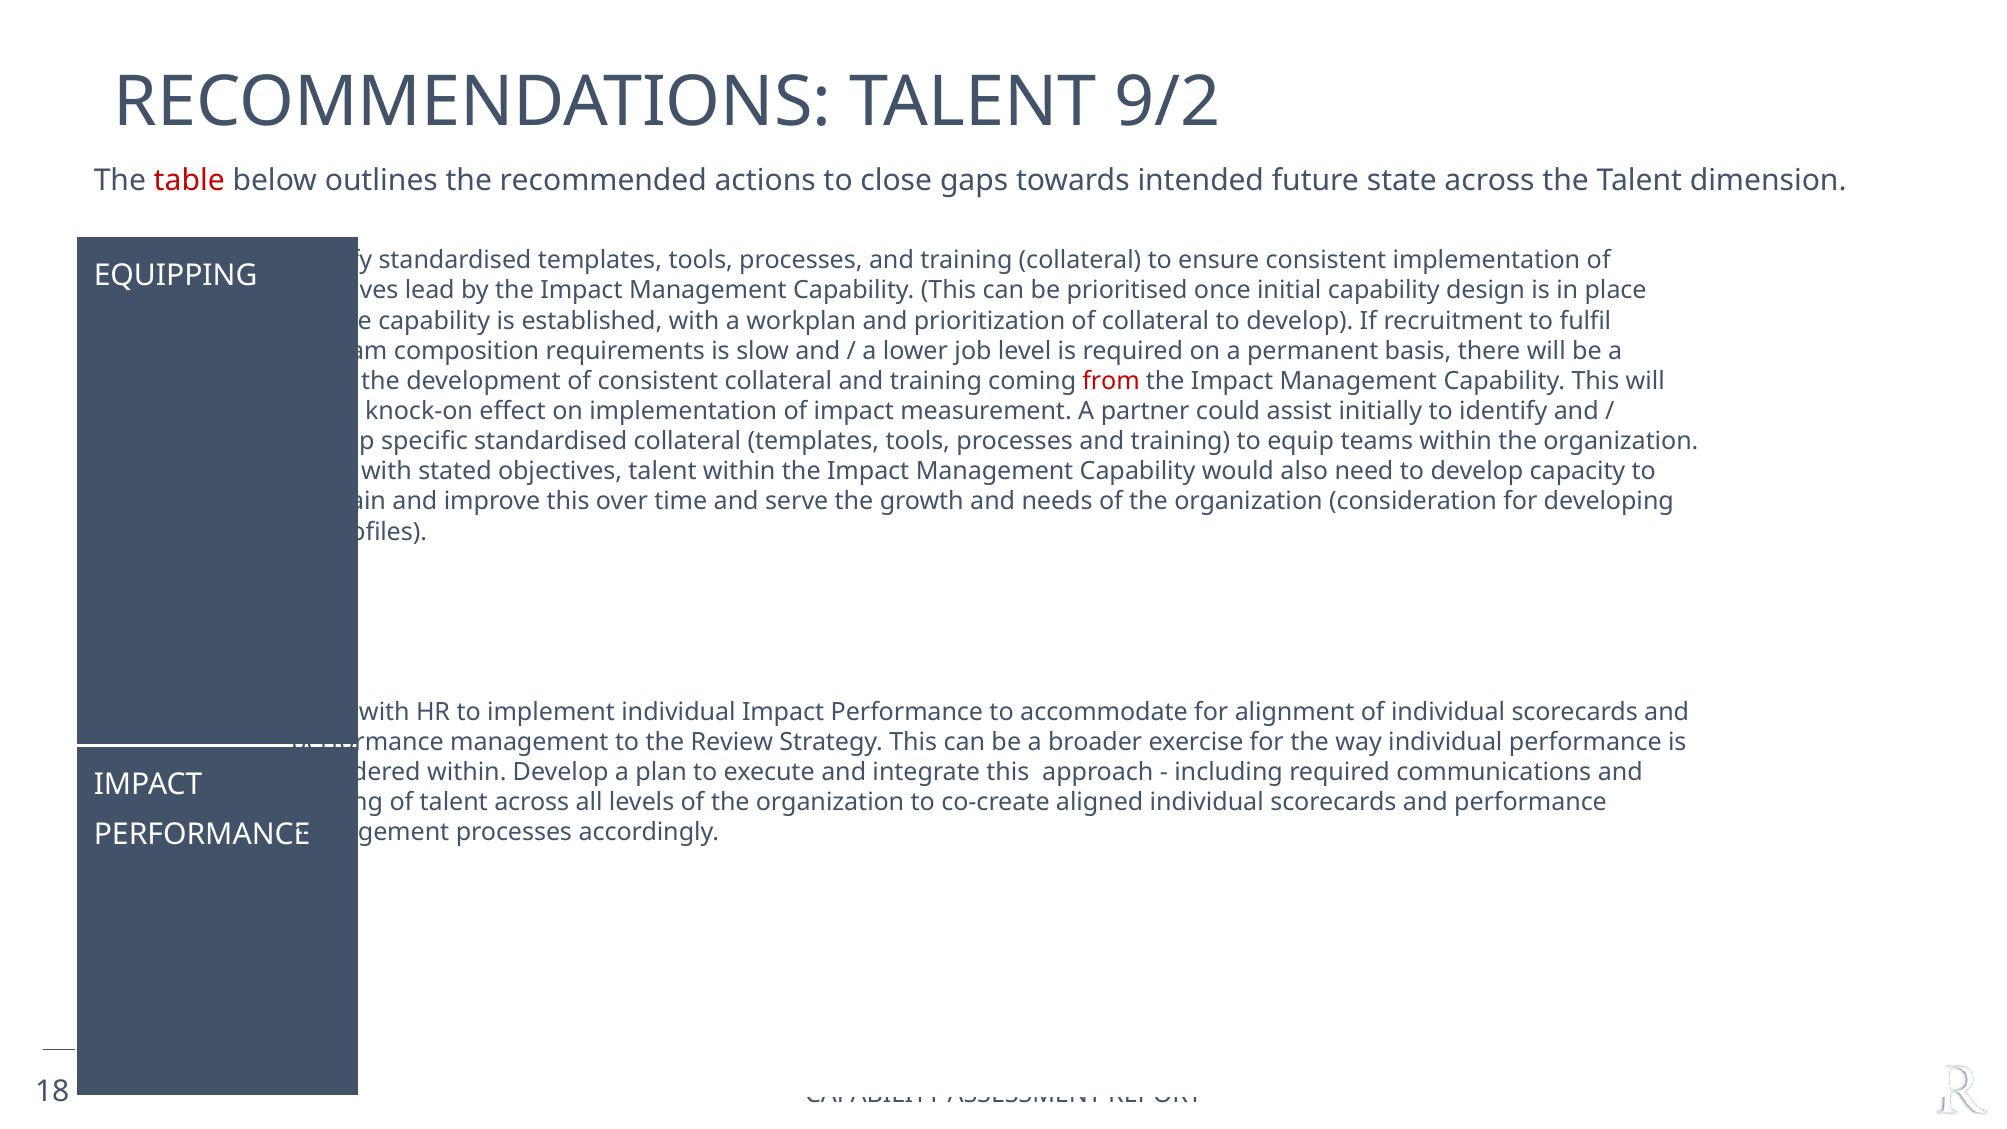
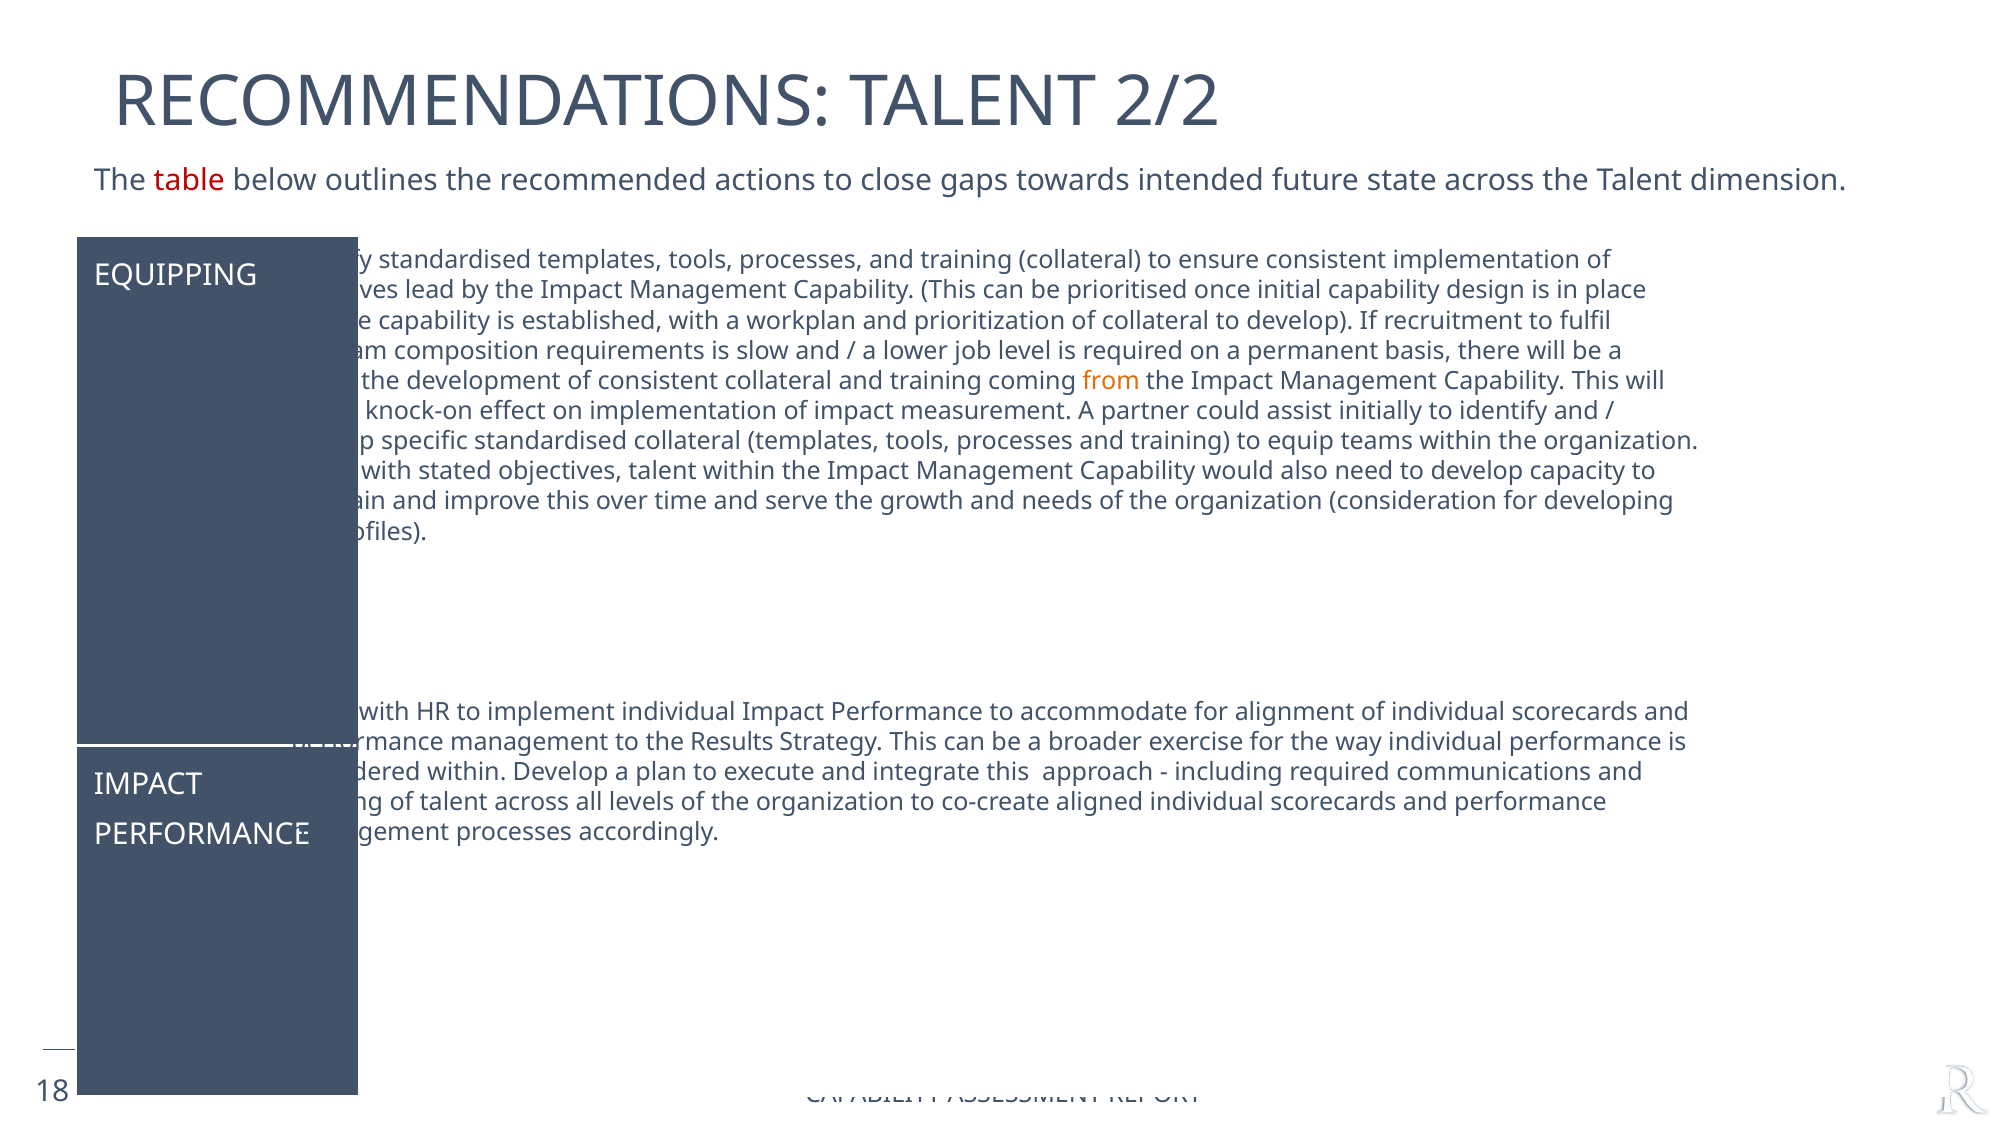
9/2: 9/2 -> 2/2 (1168, 102)
from colour: red -> orange (1111, 381)
Review: Review -> Results (732, 742)
